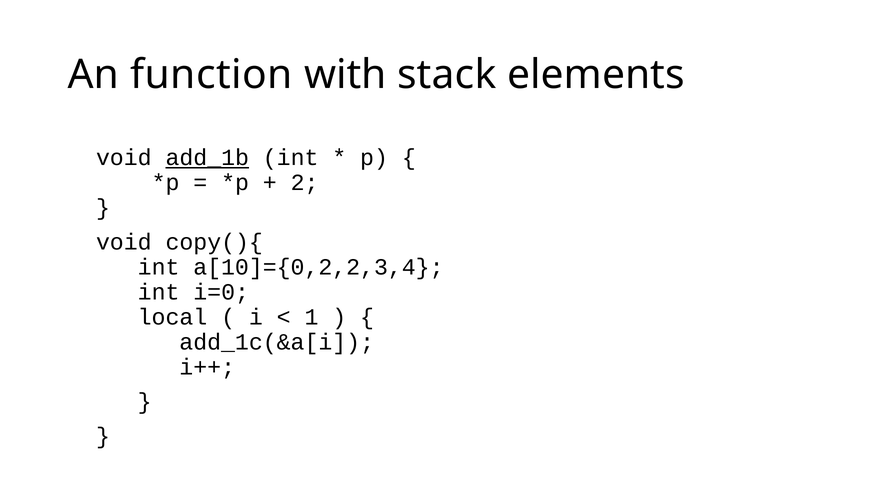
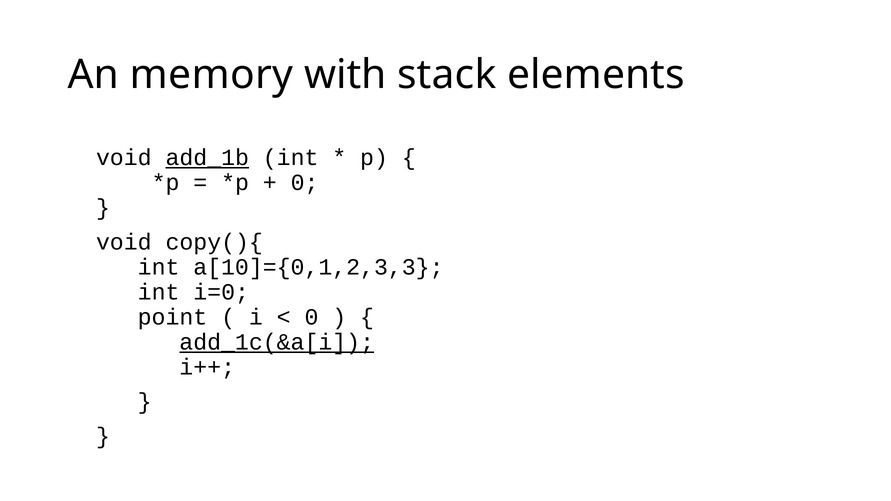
function: function -> memory (211, 75)
2: 2 -> 0 (305, 183)
a[10]={0,2,2,3,4: a[10]={0,2,2,3,4 -> a[10]={0,1,2,3,3 (318, 267)
local: local -> point (172, 317)
1: 1 -> 0 (312, 317)
add_1c(&a[i underline: none -> present (277, 342)
